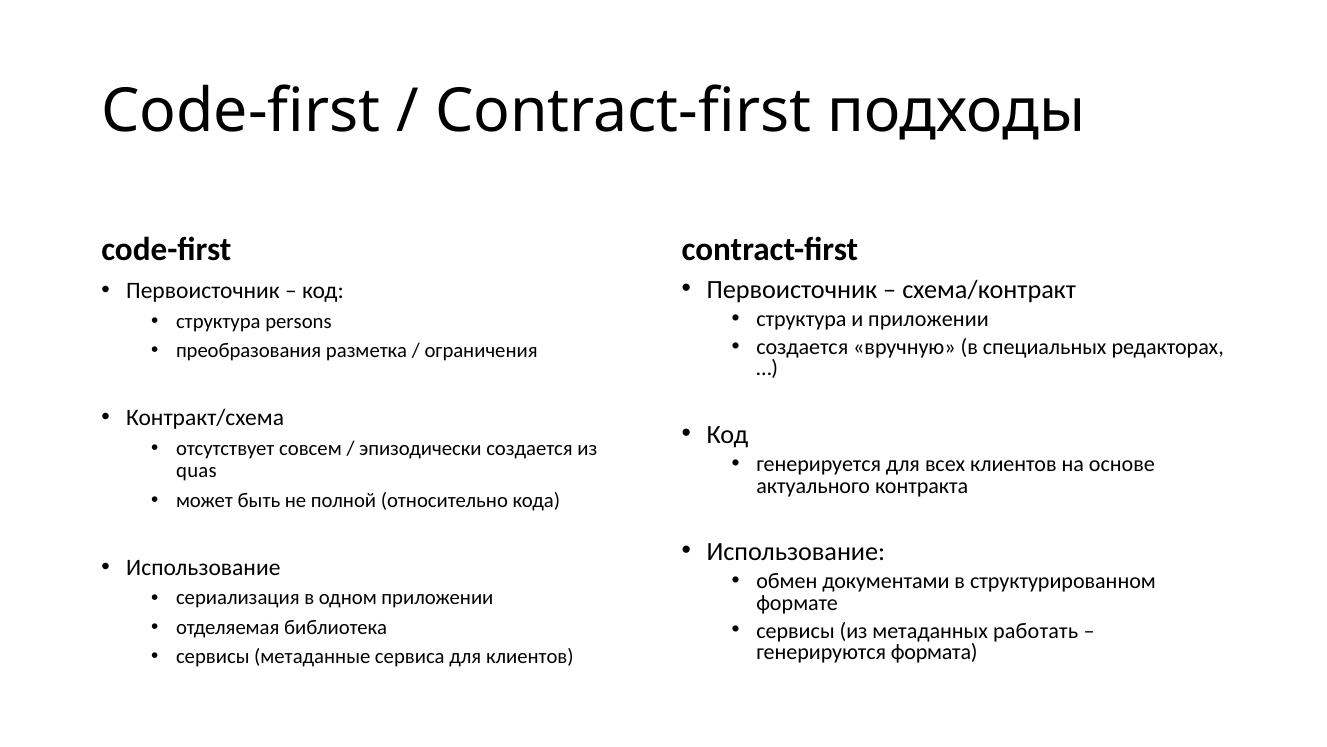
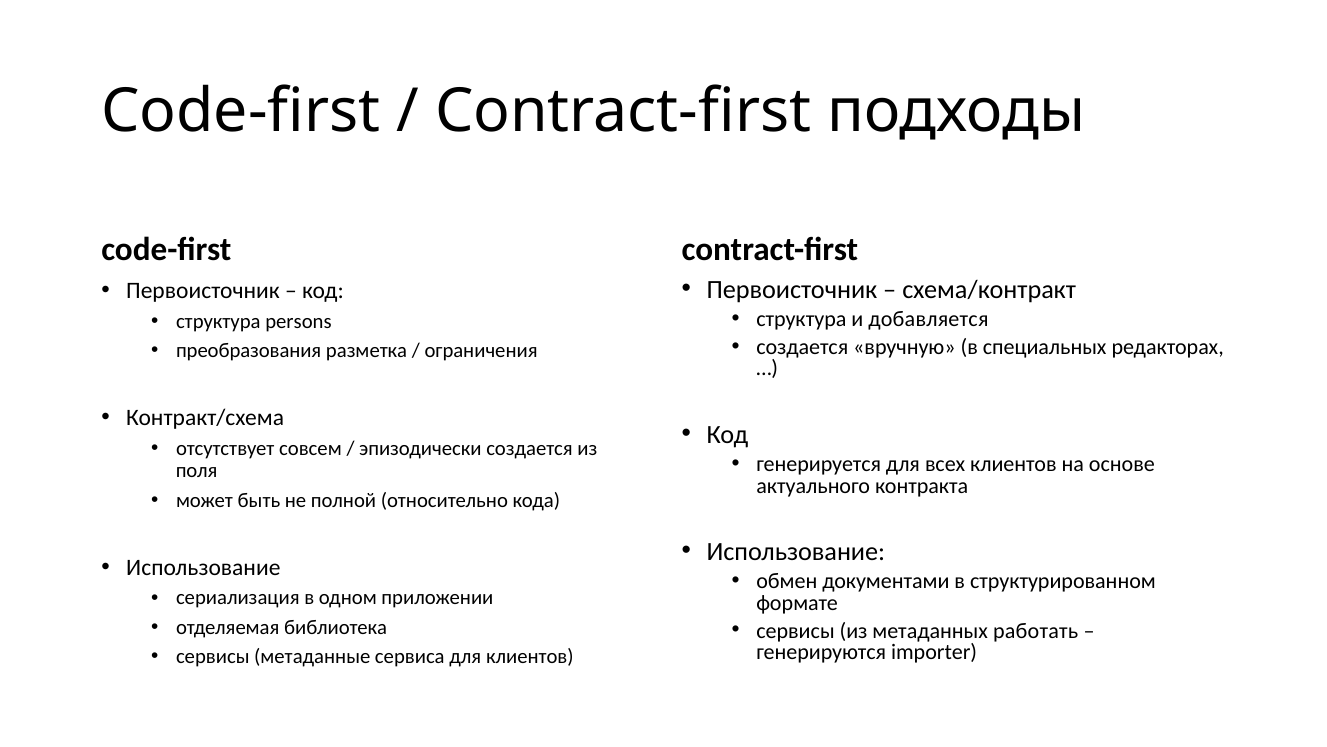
и приложении: приложении -> добавляется (928, 319)
quas: quas -> поля (197, 471)
формата: формата -> importer (934, 652)
